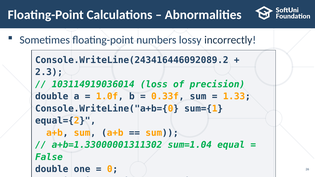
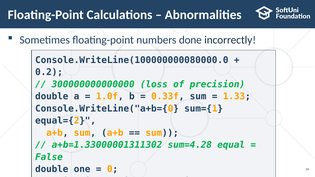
lossy: lossy -> done (190, 40)
Console.WriteLine(243416446092089.2: Console.WriteLine(243416446092089.2 -> Console.WriteLine(100000000080000.0 (132, 60)
2.3: 2.3 -> 0.2 (49, 72)
103114919036014: 103114919036014 -> 300000000000000 (93, 84)
sum=1.04: sum=1.04 -> sum=4.28 (190, 145)
